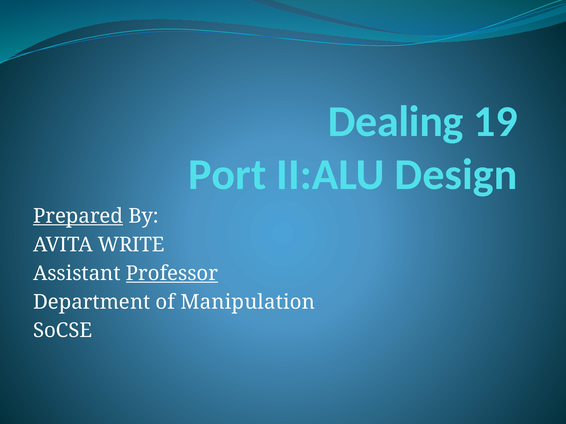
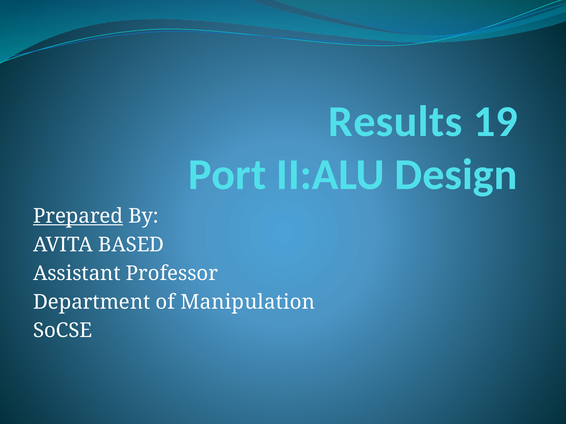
Dealing: Dealing -> Results (395, 122)
WRITE: WRITE -> BASED (131, 245)
Professor underline: present -> none (172, 274)
